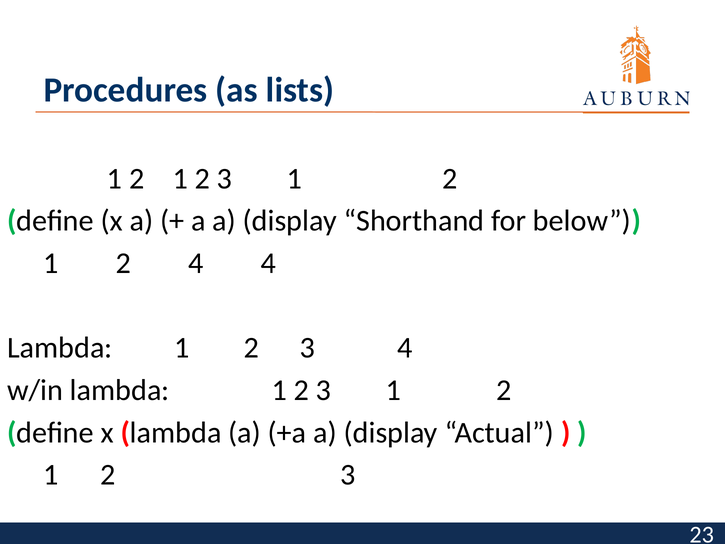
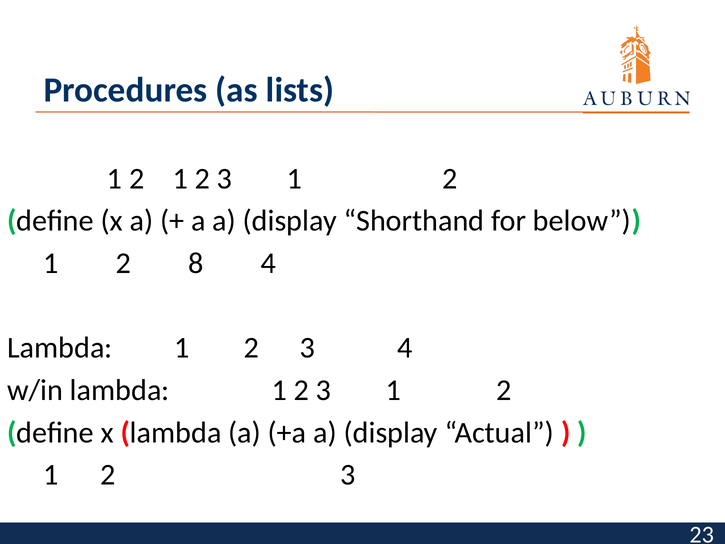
2 4: 4 -> 8 (196, 263)
